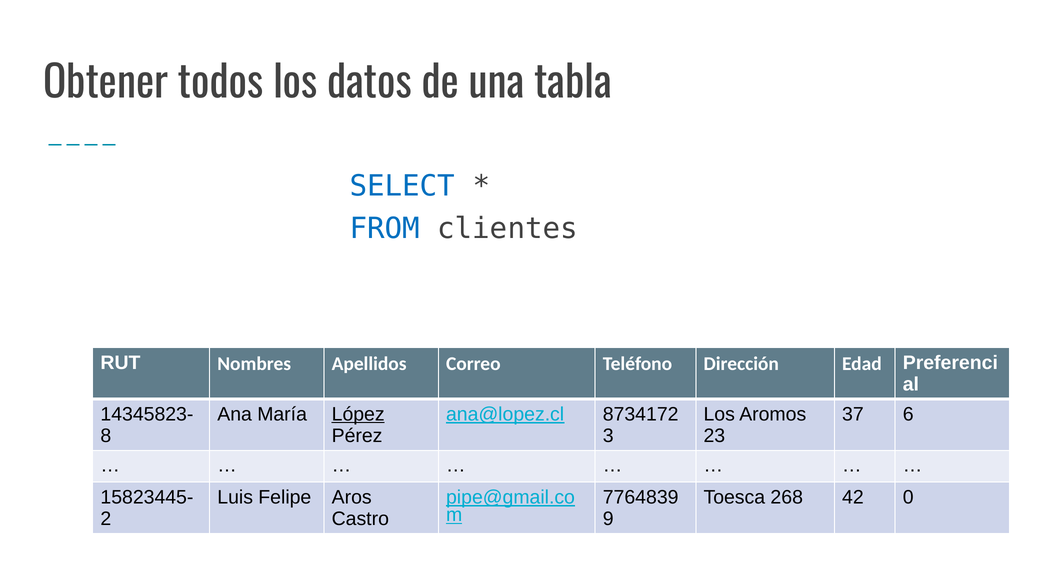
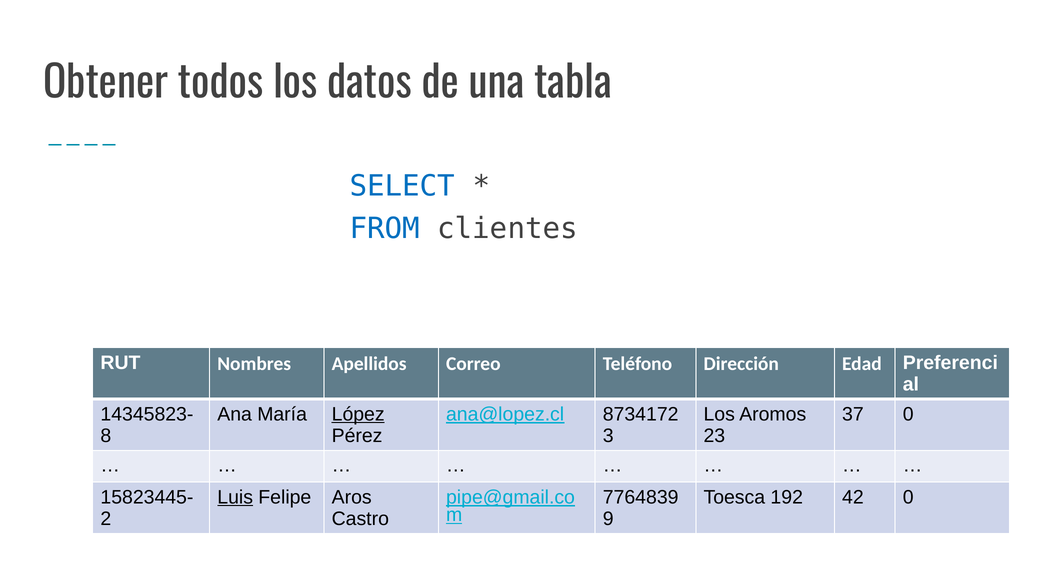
37 6: 6 -> 0 (908, 414)
Luis underline: none -> present (235, 497)
268: 268 -> 192 (787, 497)
